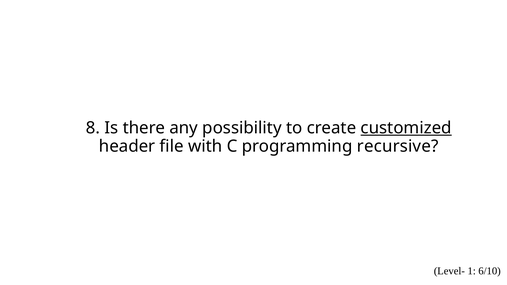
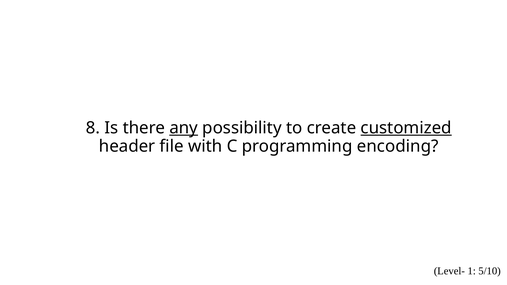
any underline: none -> present (184, 128)
recursive: recursive -> encoding (398, 146)
6/10: 6/10 -> 5/10 (490, 271)
